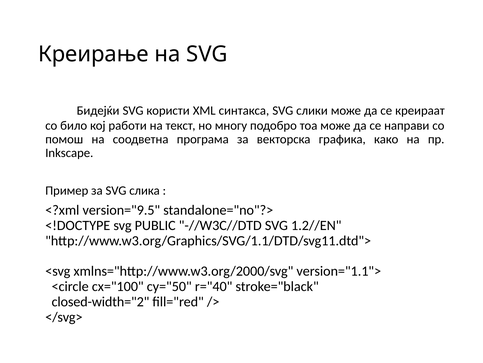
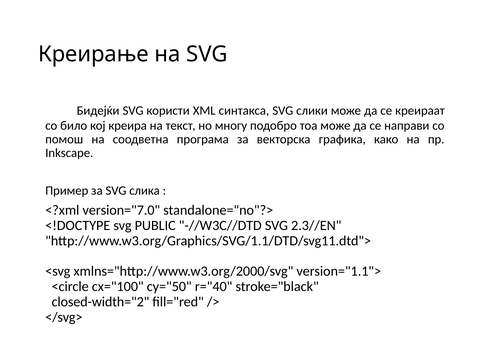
работи: работи -> креира (128, 125)
version="9.5: version="9.5 -> version="7.0 (121, 210)
1.2//EN: 1.2//EN -> 2.3//EN (316, 225)
